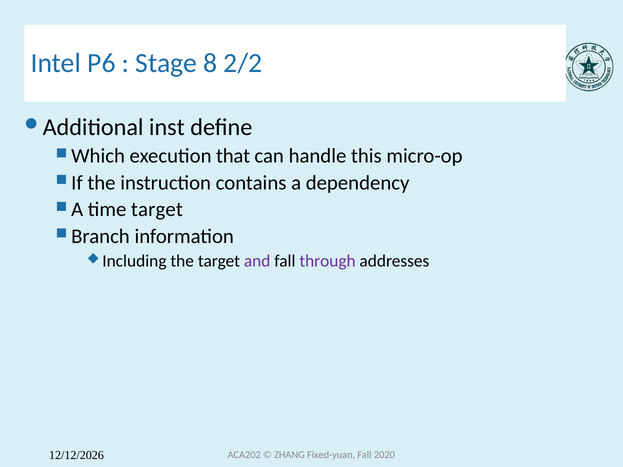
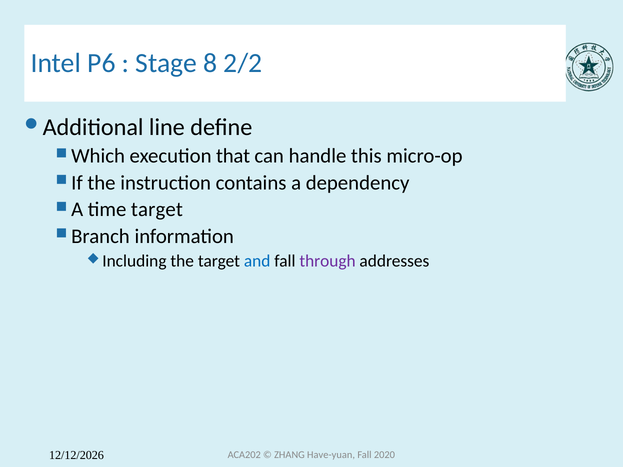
inst: inst -> line (167, 128)
and colour: purple -> blue (257, 261)
Fixed-yuan: Fixed-yuan -> Have-yuan (331, 455)
